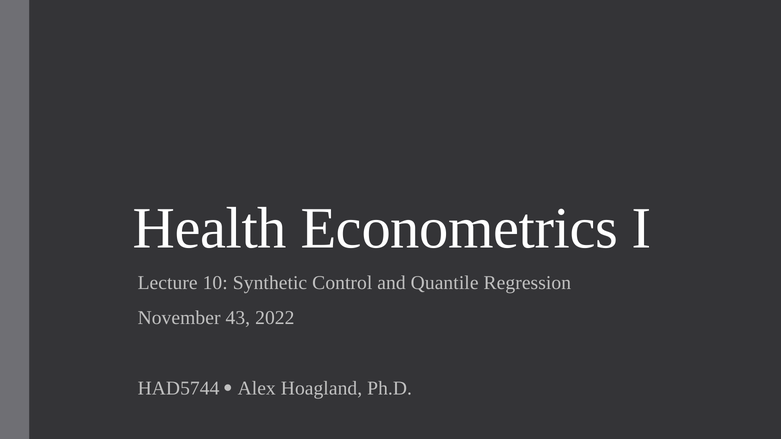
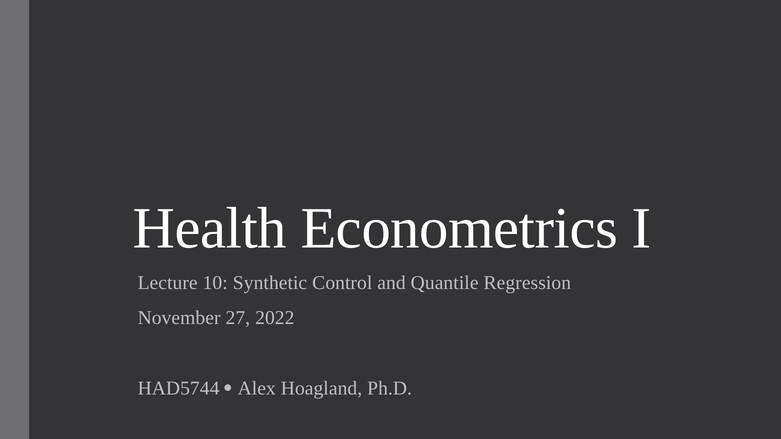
43: 43 -> 27 (238, 318)
